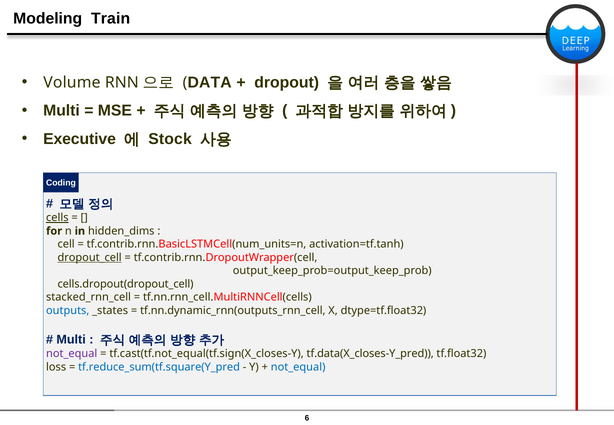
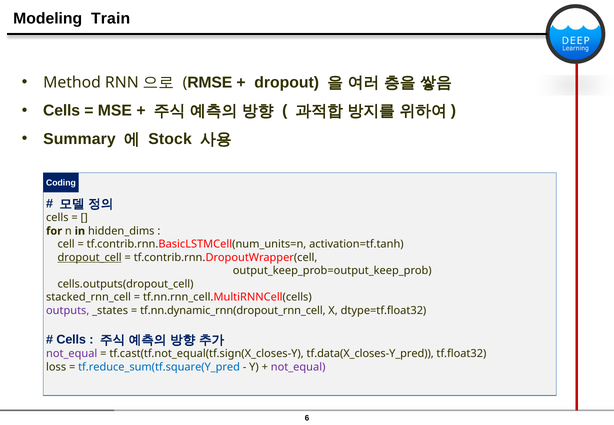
Volume: Volume -> Method (72, 82)
DATA: DATA -> RMSE (210, 82)
Multi: Multi -> Cells (62, 111)
Executive: Executive -> Summary (79, 139)
cells underline: present -> none (57, 218)
cells.dropout(dropout_cell: cells.dropout(dropout_cell -> cells.outputs(dropout_cell (125, 284)
outputs colour: blue -> purple (68, 310)
tf.nn.dynamic_rnn(outputs_rnn_cell: tf.nn.dynamic_rnn(outputs_rnn_cell -> tf.nn.dynamic_rnn(dropout_rnn_cell (233, 310)
Multi: Multi -> Cells (71, 340)
not_equal colour: blue -> purple (298, 367)
